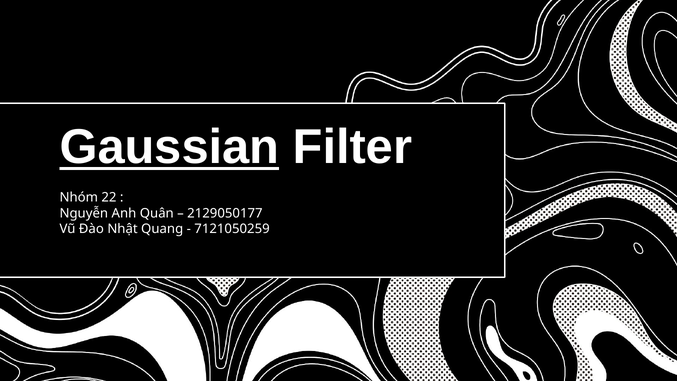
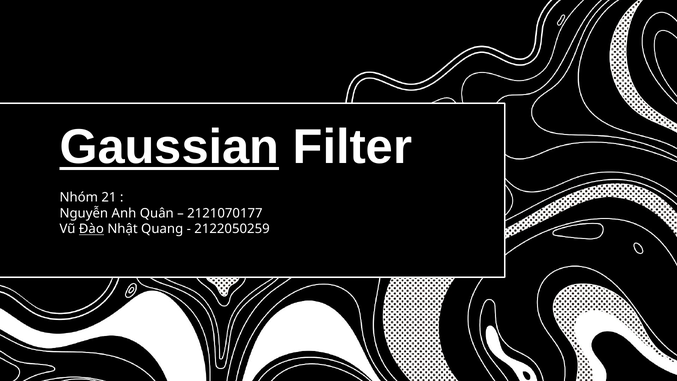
22: 22 -> 21 (109, 197)
2129050177: 2129050177 -> 2121070177 (225, 213)
Đào underline: none -> present (91, 229)
7121050259: 7121050259 -> 2122050259 (232, 229)
